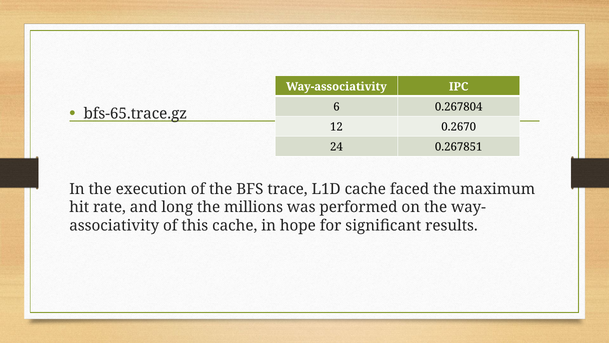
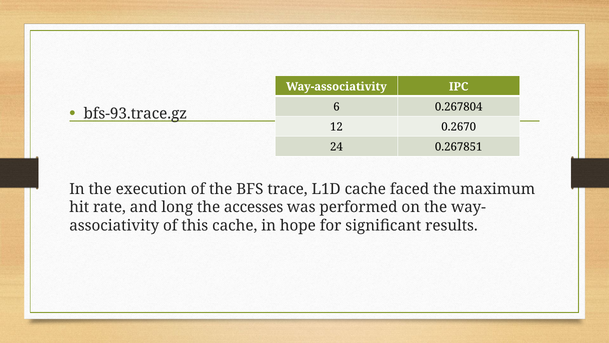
bfs-65.trace.gz: bfs-65.trace.gz -> bfs-93.trace.gz (135, 113)
millions: millions -> accesses (254, 207)
